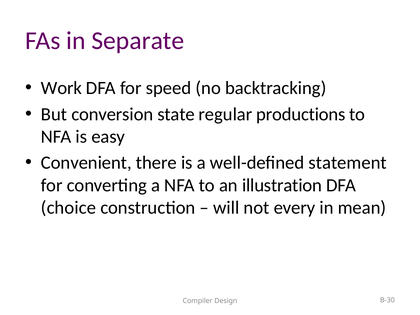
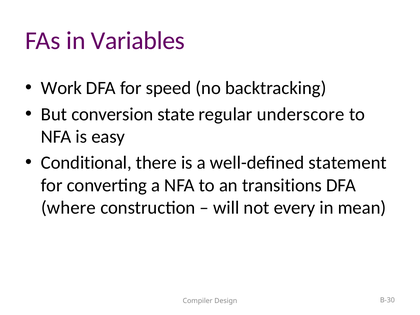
Separate: Separate -> Variables (138, 41)
productions: productions -> underscore (301, 114)
Convenient: Convenient -> Conditional (86, 163)
illustration: illustration -> transitions (282, 185)
choice: choice -> where (68, 208)
